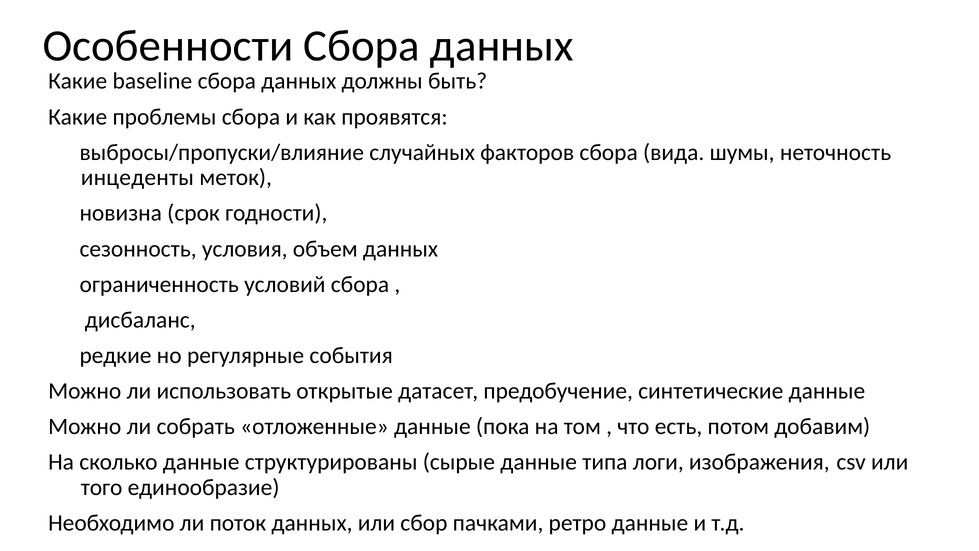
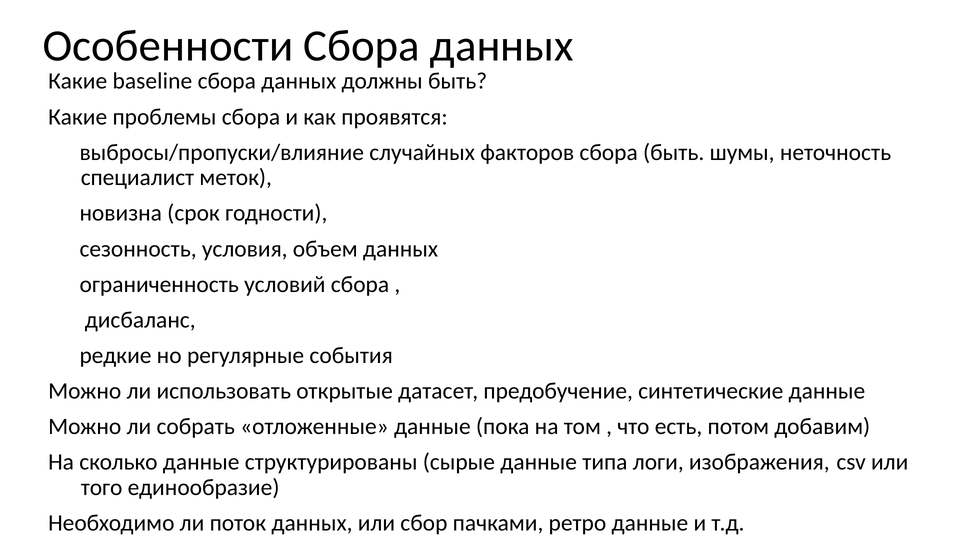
сбора вида: вида -> быть (674, 152)
инцеденты: инцеденты -> специалист (137, 178)
